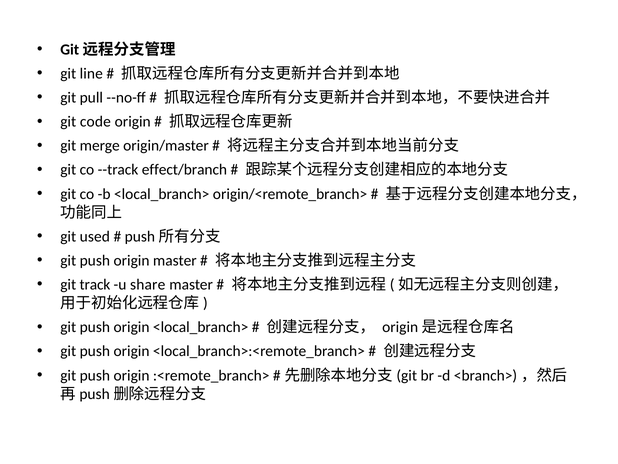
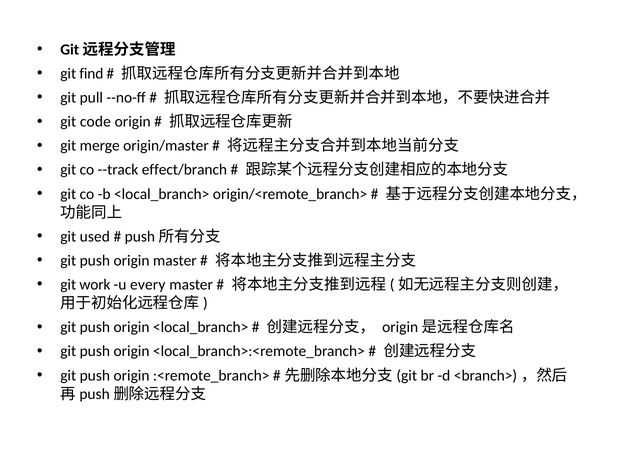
line: line -> find (91, 74)
track: track -> work (95, 284)
share: share -> every (148, 284)
